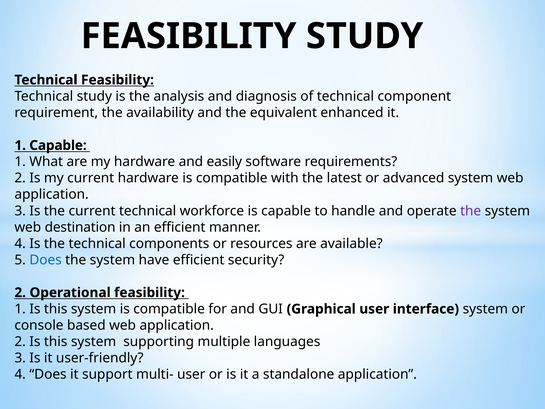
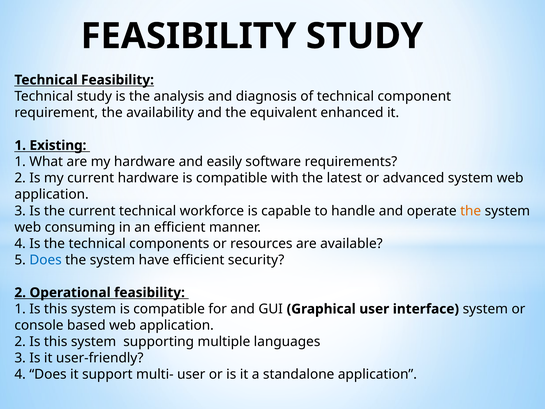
1 Capable: Capable -> Existing (58, 145)
the colour: purple -> orange (471, 211)
destination: destination -> consuming (80, 227)
